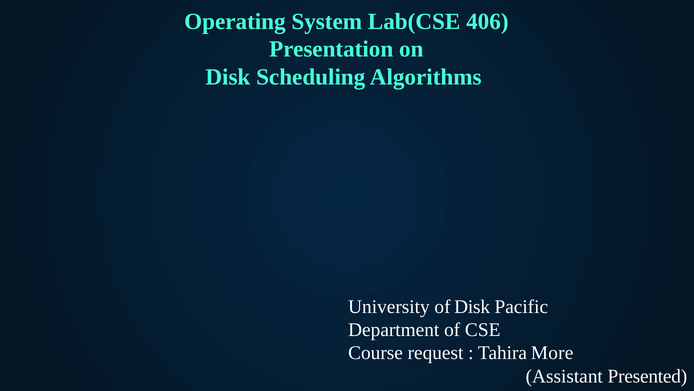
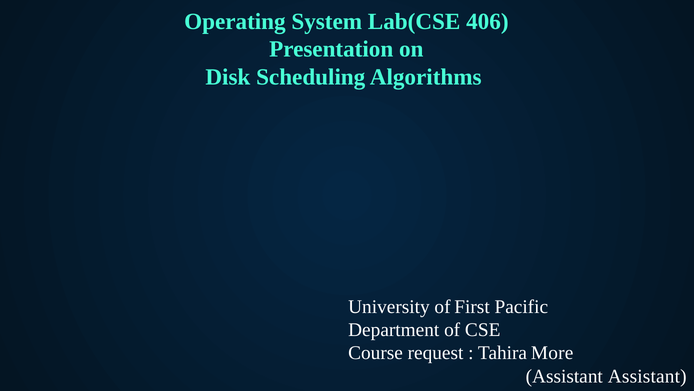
of Disk: Disk -> First (472, 306)
Assistant Presented: Presented -> Assistant (647, 376)
